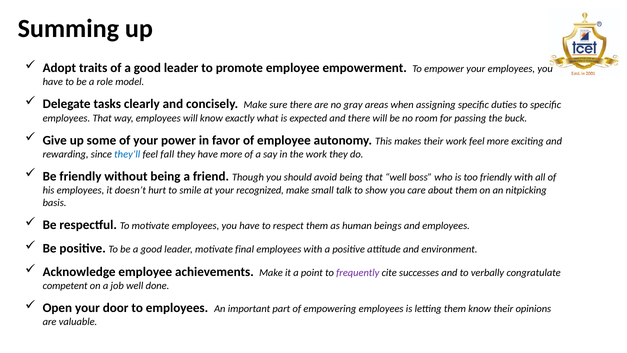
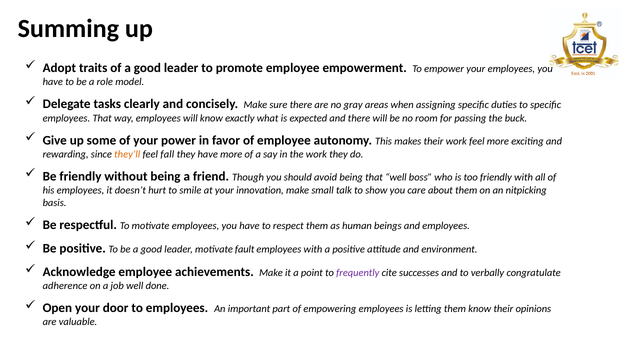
they’ll colour: blue -> orange (127, 154)
recognized: recognized -> innovation (260, 190)
final: final -> fault (245, 249)
competent: competent -> adherence (65, 286)
